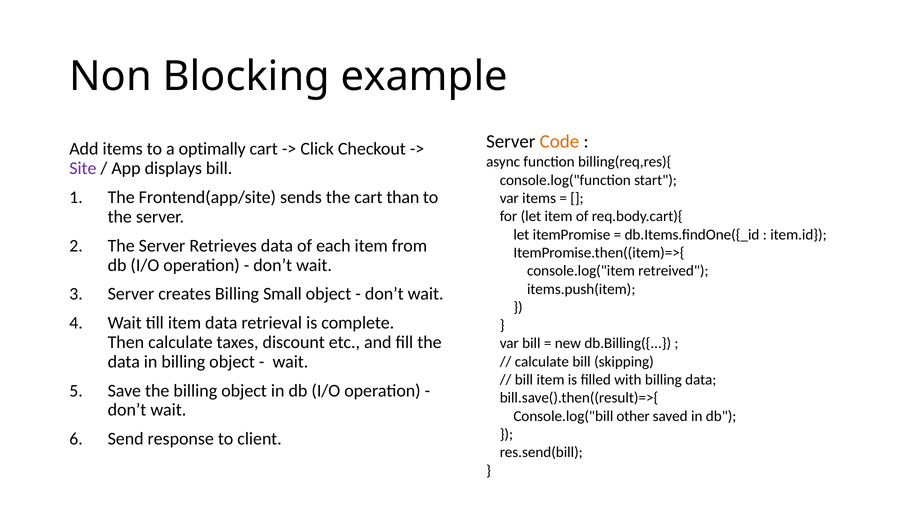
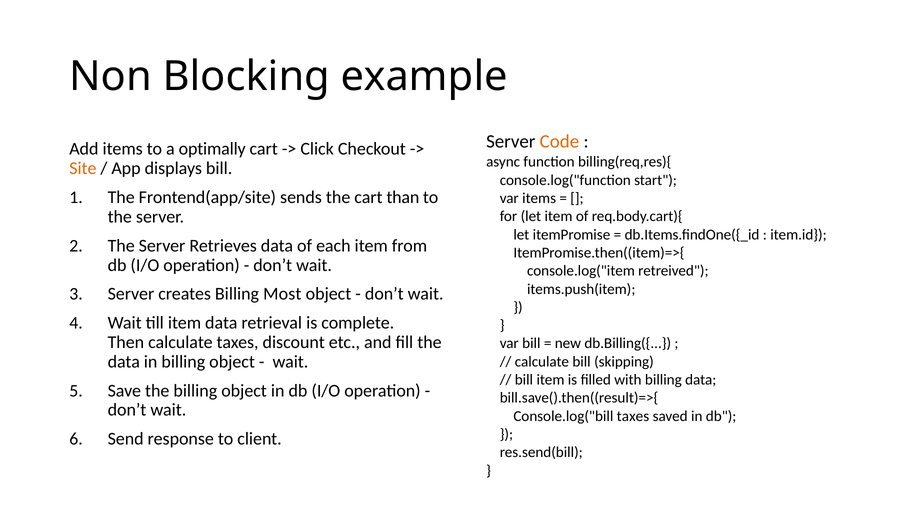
Site colour: purple -> orange (83, 169)
Small: Small -> Most (282, 294)
Console.log("bill other: other -> taxes (633, 416)
